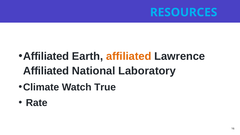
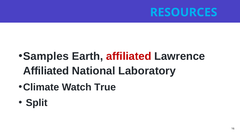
Affiliated: Affiliated -> Samples (46, 56)
affiliated colour: orange -> red (129, 56)
Rate: Rate -> Split (37, 103)
